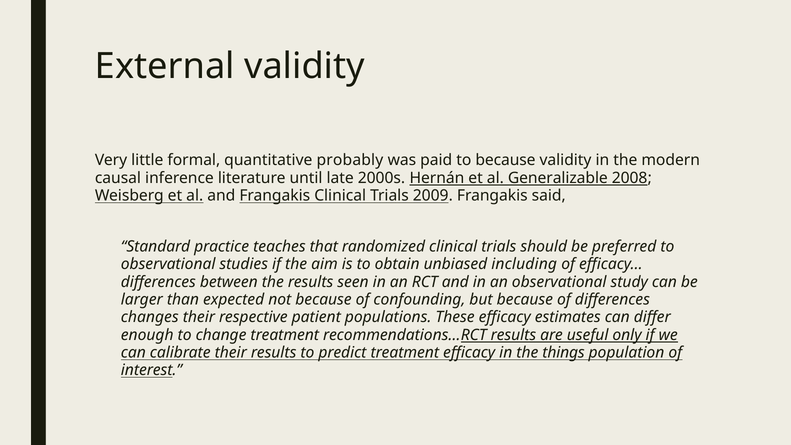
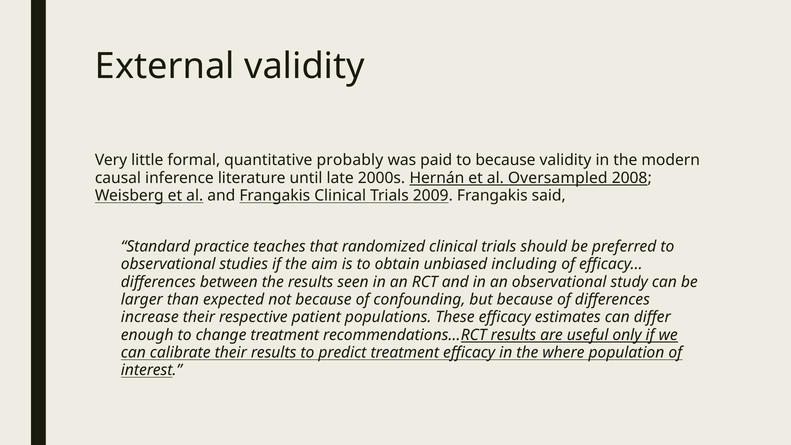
Generalizable: Generalizable -> Oversampled (558, 178)
changes: changes -> increase (150, 317)
things: things -> where (563, 352)
